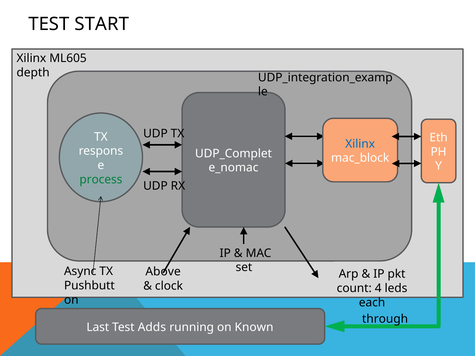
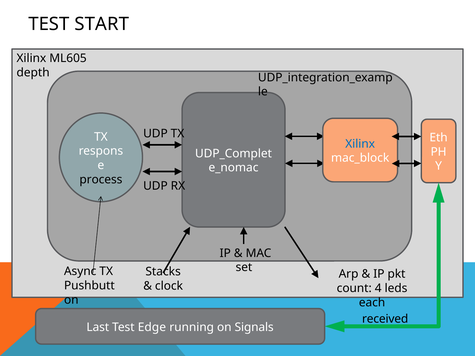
process colour: green -> black (101, 180)
Above: Above -> Stacks (163, 272)
through: through -> received (385, 319)
Adds: Adds -> Edge (152, 327)
Known: Known -> Signals (254, 327)
